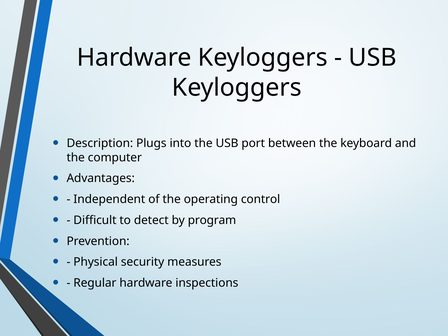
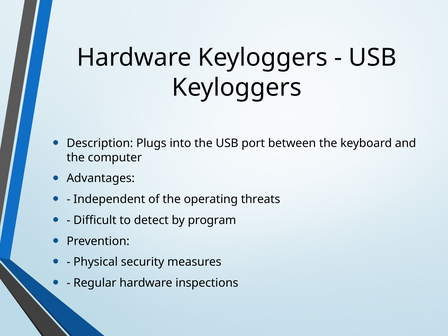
control: control -> threats (261, 199)
